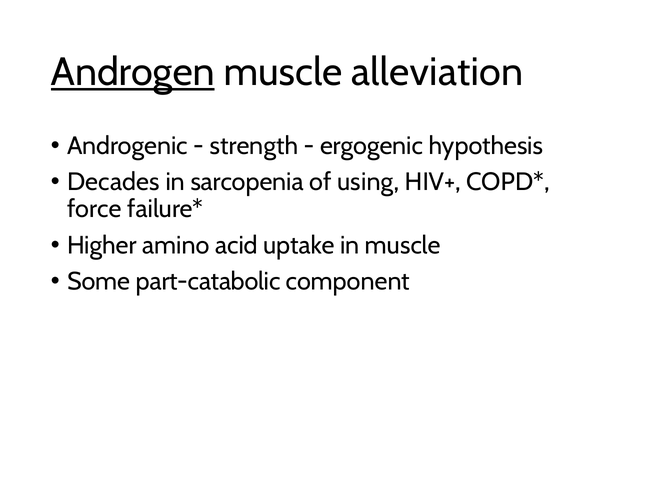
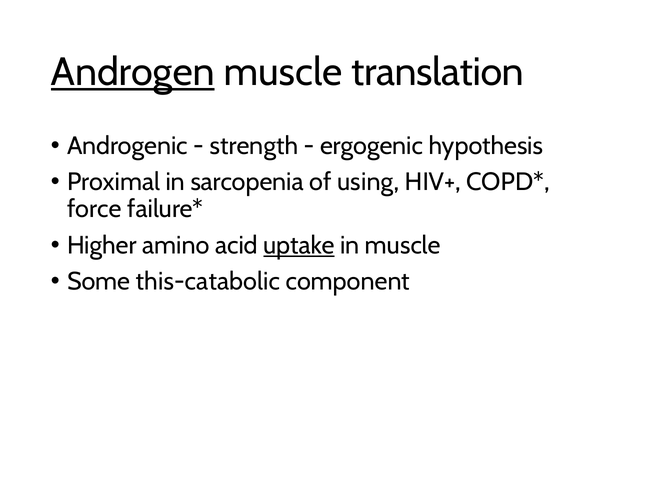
alleviation: alleviation -> translation (438, 72)
Decades: Decades -> Proximal (113, 182)
uptake underline: none -> present (299, 245)
part-catabolic: part-catabolic -> this-catabolic (208, 281)
